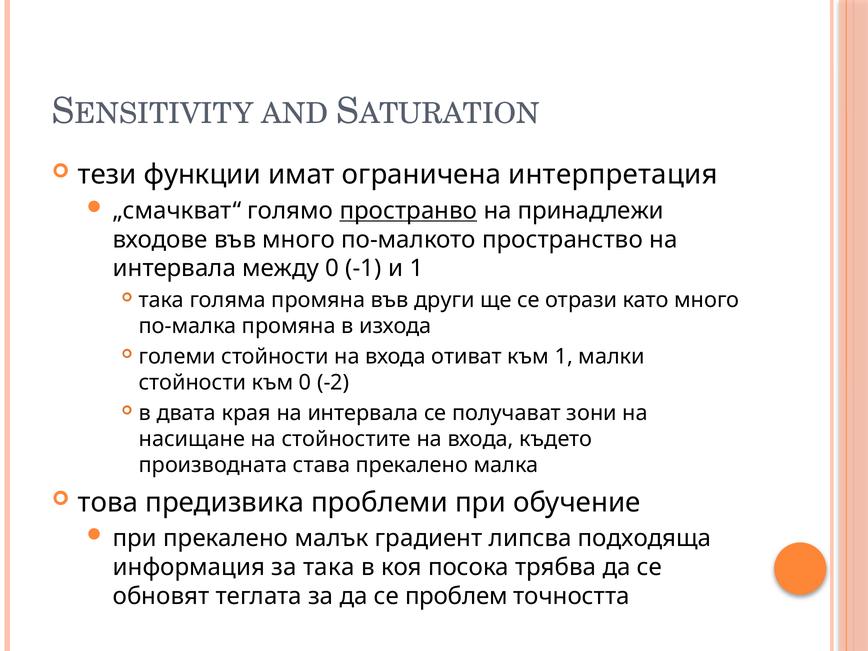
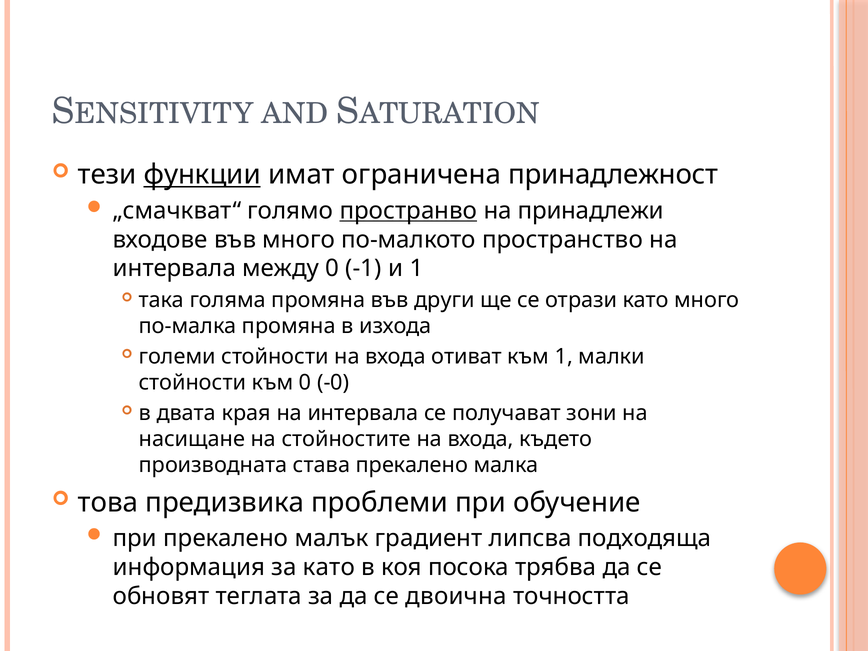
функции underline: none -> present (202, 175)
интерпретация: интерпретация -> принадлежност (613, 175)
-2: -2 -> -0 (333, 383)
за така: така -> като (329, 567)
проблем: проблем -> двоична (456, 596)
